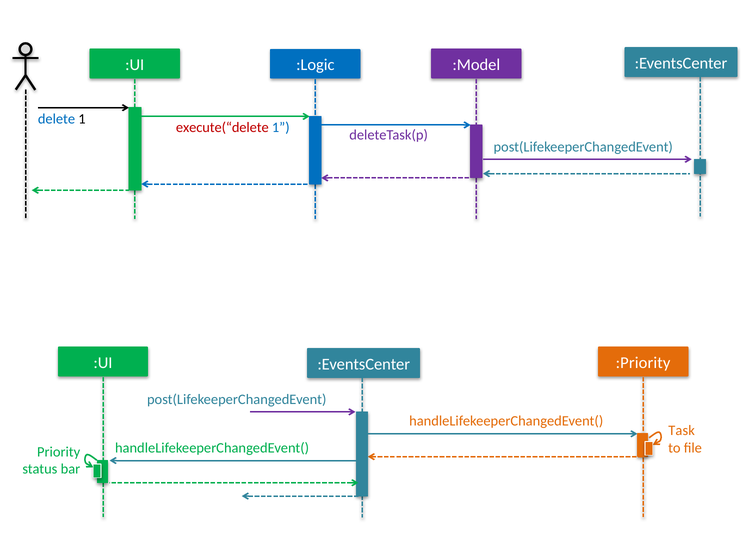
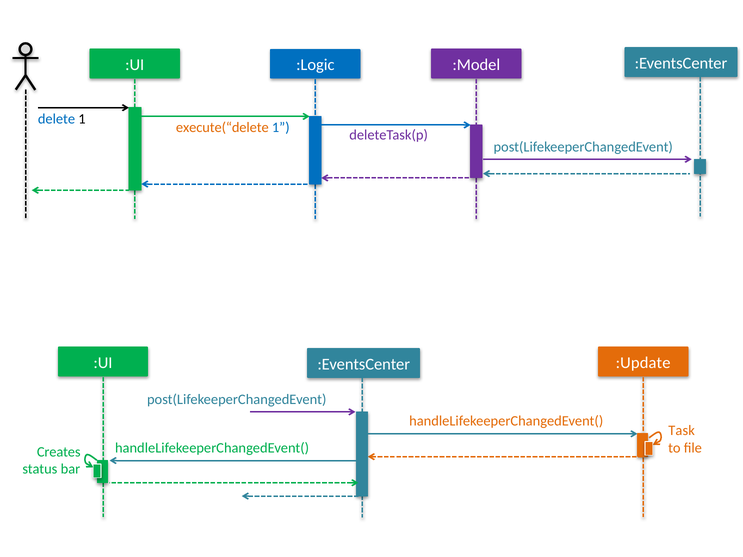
execute(“delete colour: red -> orange (222, 128)
:Priority: :Priority -> :Update (643, 363)
Priority: Priority -> Creates (59, 452)
